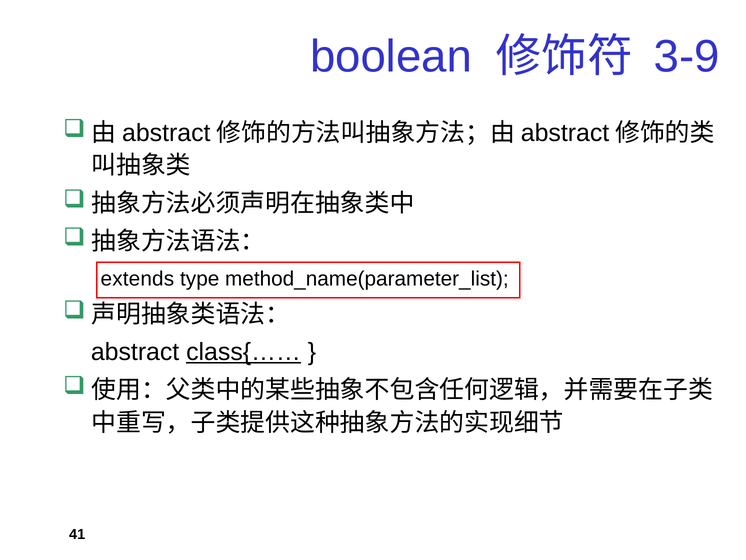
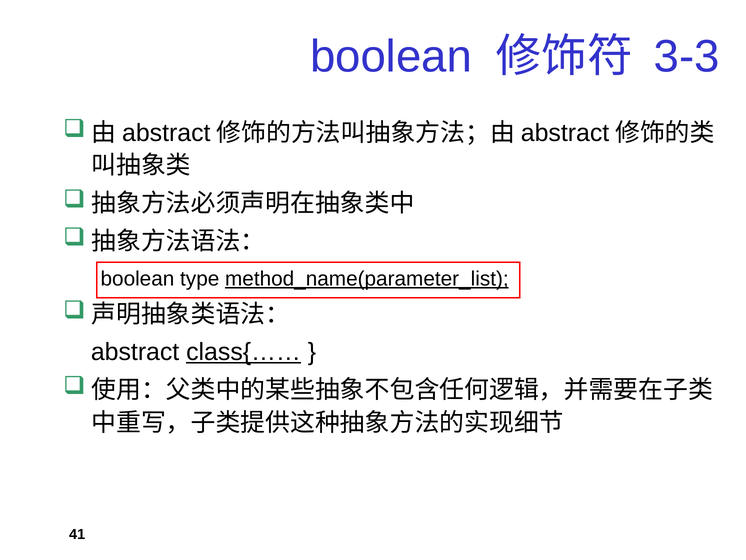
3-9: 3-9 -> 3-3 (687, 57)
extends: extends -> boolean (137, 279)
method_name(parameter_list underline: none -> present (367, 279)
